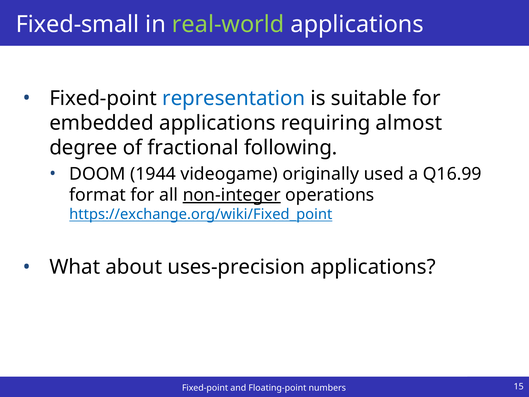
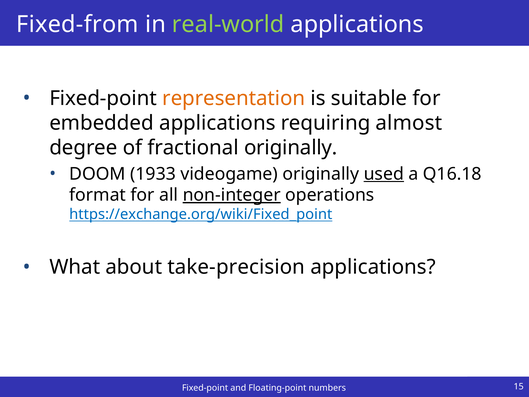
Fixed-small: Fixed-small -> Fixed-from (77, 25)
representation colour: blue -> orange (234, 98)
fractional following: following -> originally (291, 148)
1944: 1944 -> 1933 (153, 174)
used underline: none -> present (384, 174)
Q16.99: Q16.99 -> Q16.18 (452, 174)
uses-precision: uses-precision -> take-precision (236, 267)
